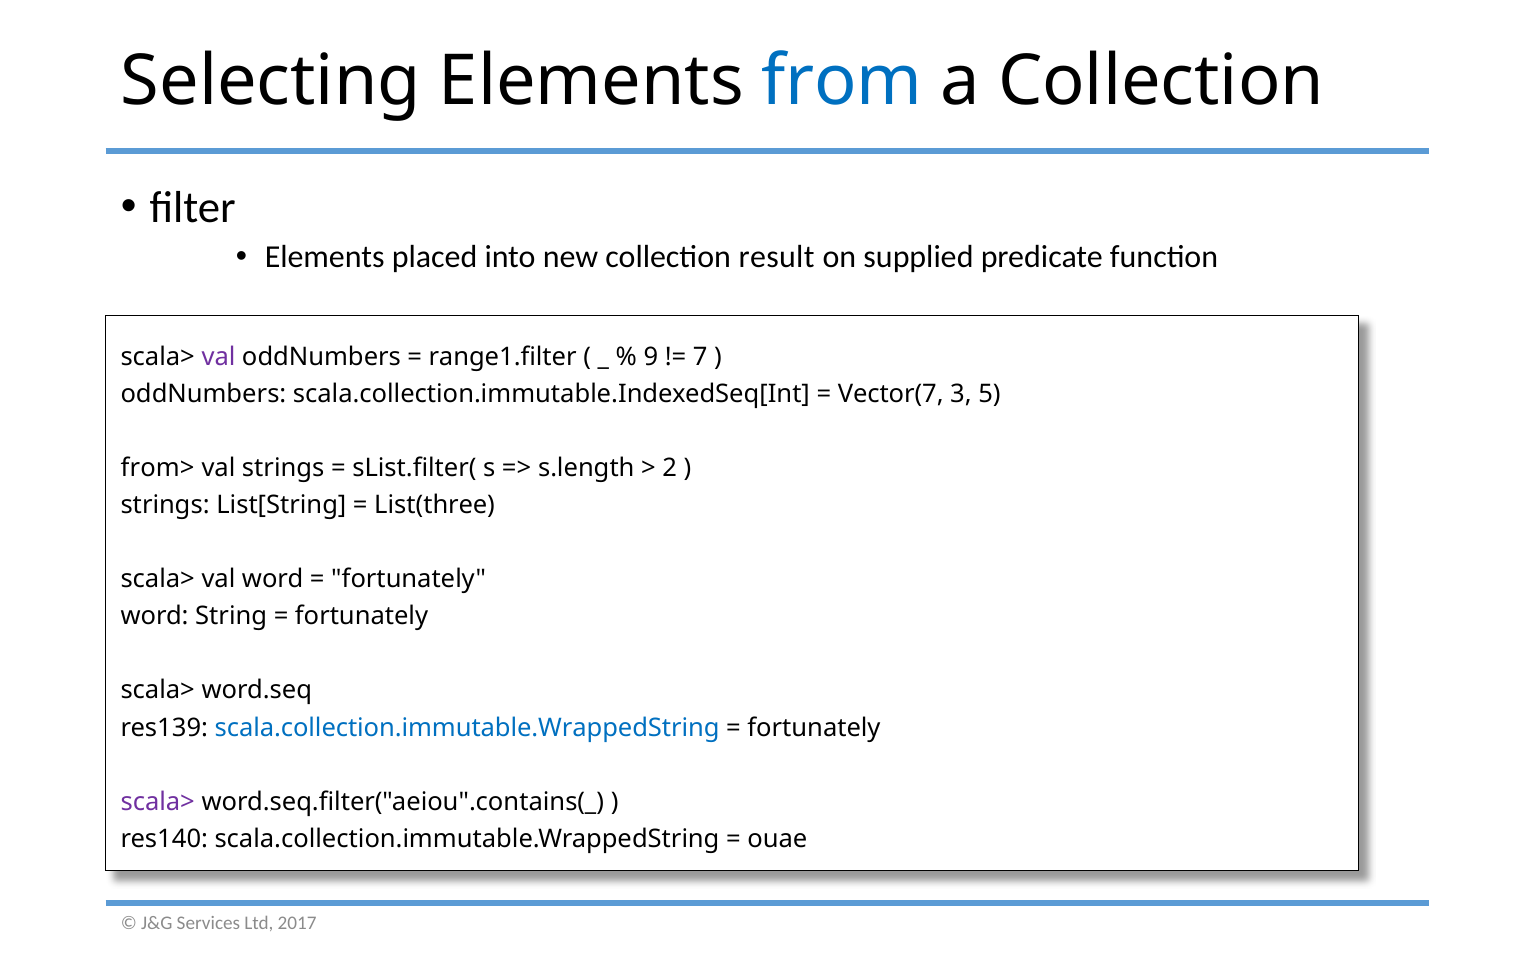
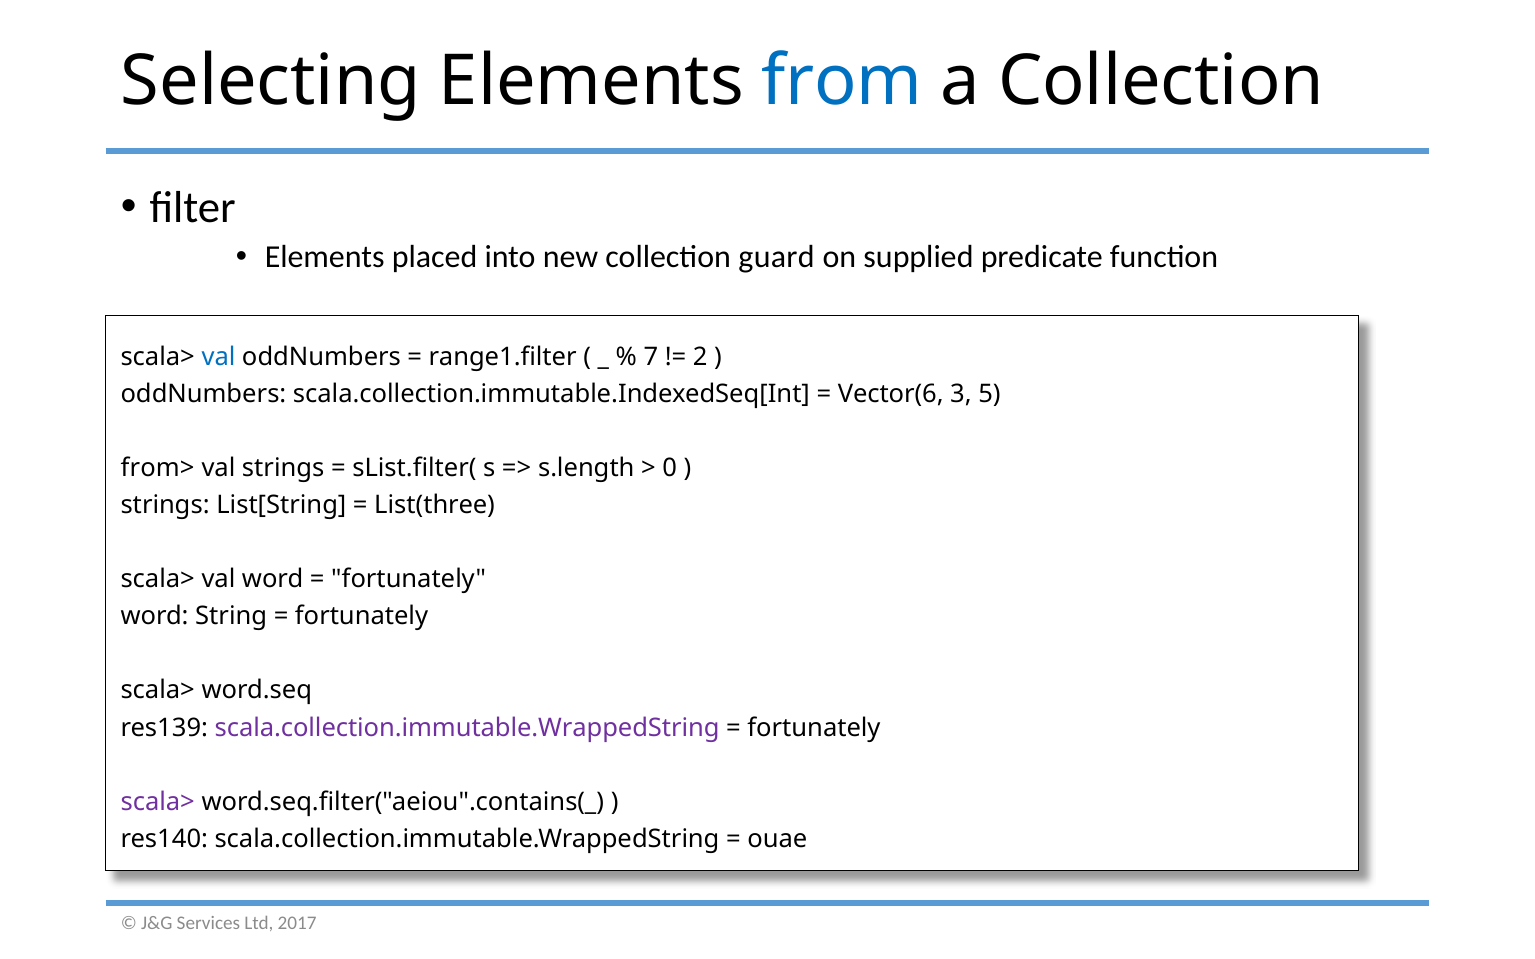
result: result -> guard (777, 257)
val colour: purple -> blue (219, 357)
9: 9 -> 7 (651, 357)
7: 7 -> 2 (700, 357)
Vector(7: Vector(7 -> Vector(6 (891, 394)
2: 2 -> 0 (670, 468)
scala.collection.immutable.WrappedString colour: blue -> purple (467, 728)
